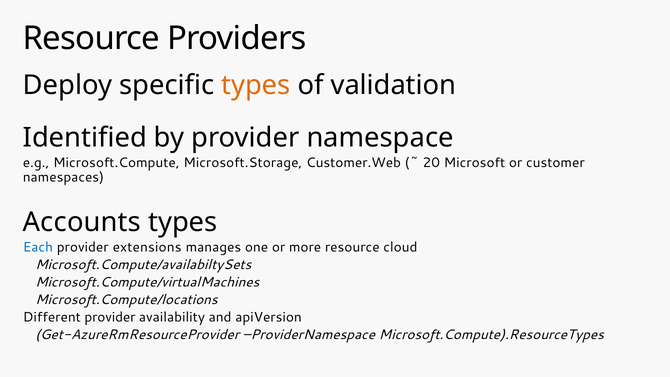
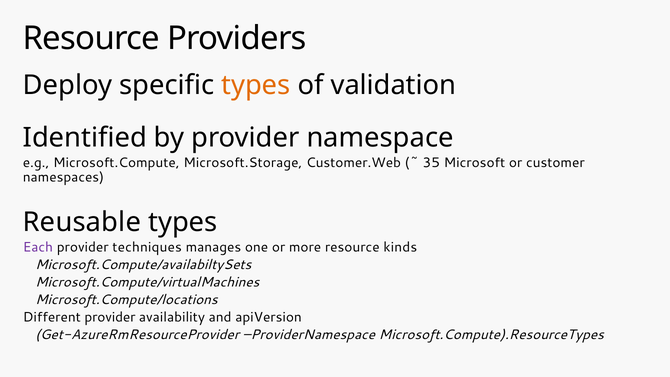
20: 20 -> 35 (431, 162)
Accounts: Accounts -> Reusable (82, 222)
Each colour: blue -> purple (38, 247)
extensions: extensions -> techniques (147, 247)
cloud: cloud -> kinds (400, 247)
